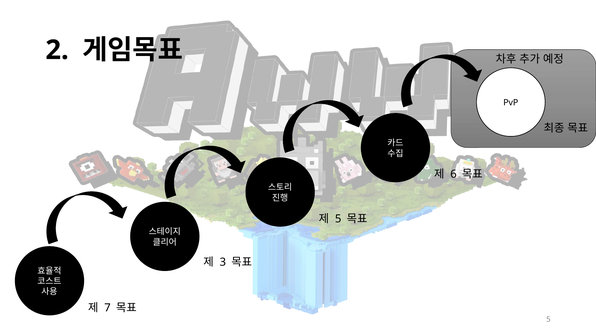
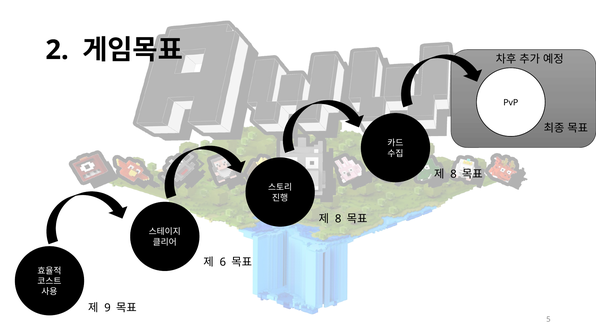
6: 6 -> 8 (453, 174)
5: 5 -> 8 (338, 219)
3: 3 -> 6 (223, 263)
7: 7 -> 9 (108, 308)
